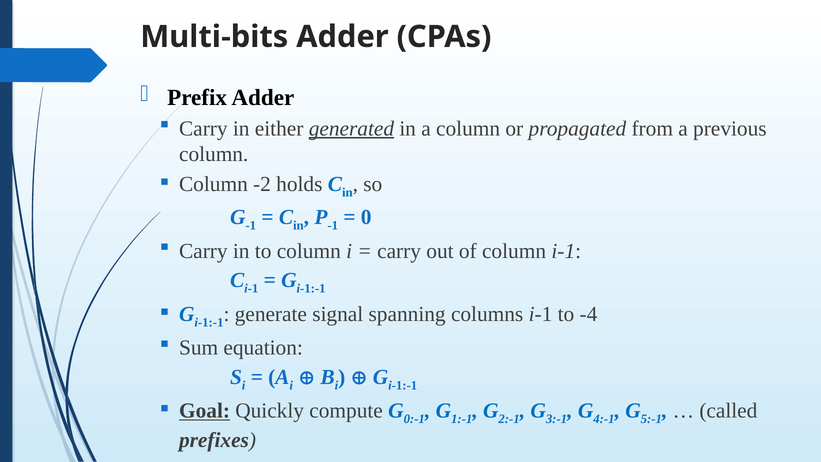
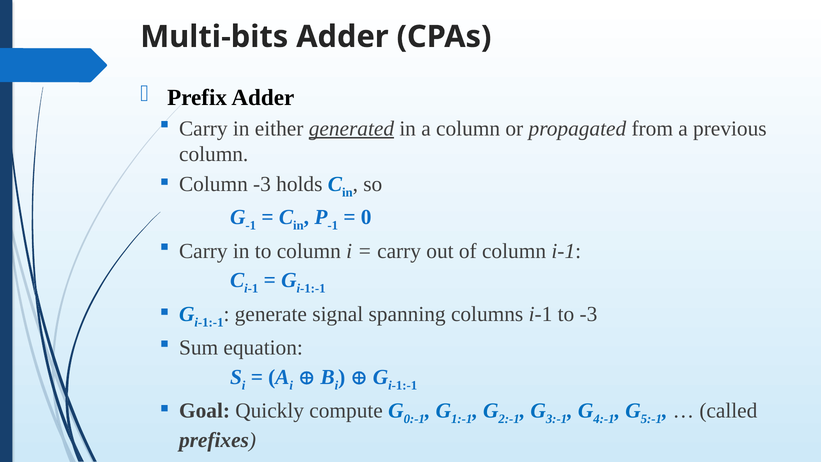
Column -2: -2 -> -3 (262, 184)
to -4: -4 -> -3 (588, 314)
Goal underline: present -> none (205, 411)
